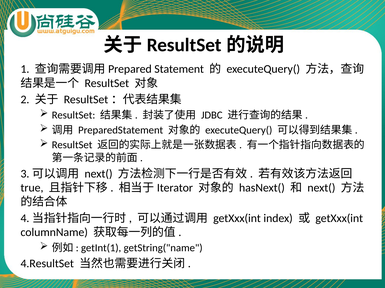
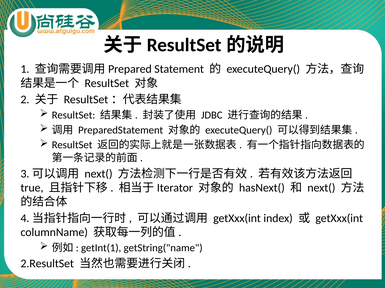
4.ResultSet: 4.ResultSet -> 2.ResultSet (47, 264)
